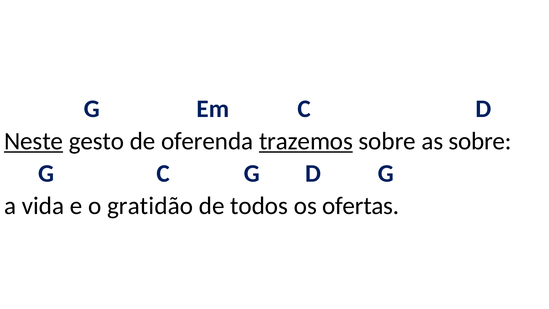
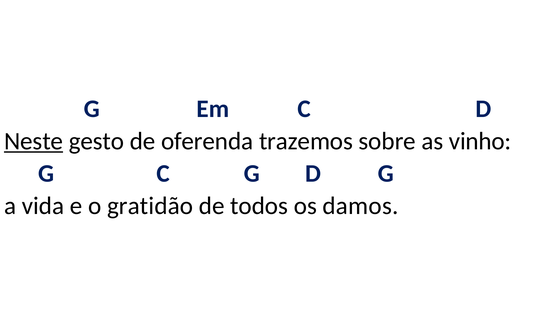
trazemos underline: present -> none (306, 141)
as sobre: sobre -> vinho (480, 141)
ofertas: ofertas -> damos (360, 206)
